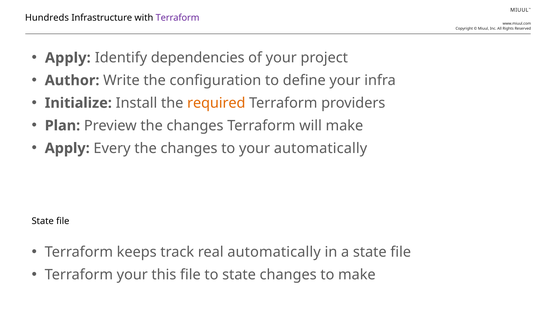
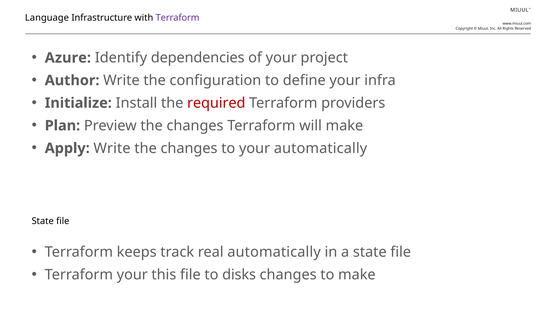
Hundreds: Hundreds -> Language (47, 18)
Apply: Apply -> Azure (68, 58)
required colour: orange -> red (216, 103)
Apply Every: Every -> Write (112, 148)
to state: state -> disks (239, 275)
